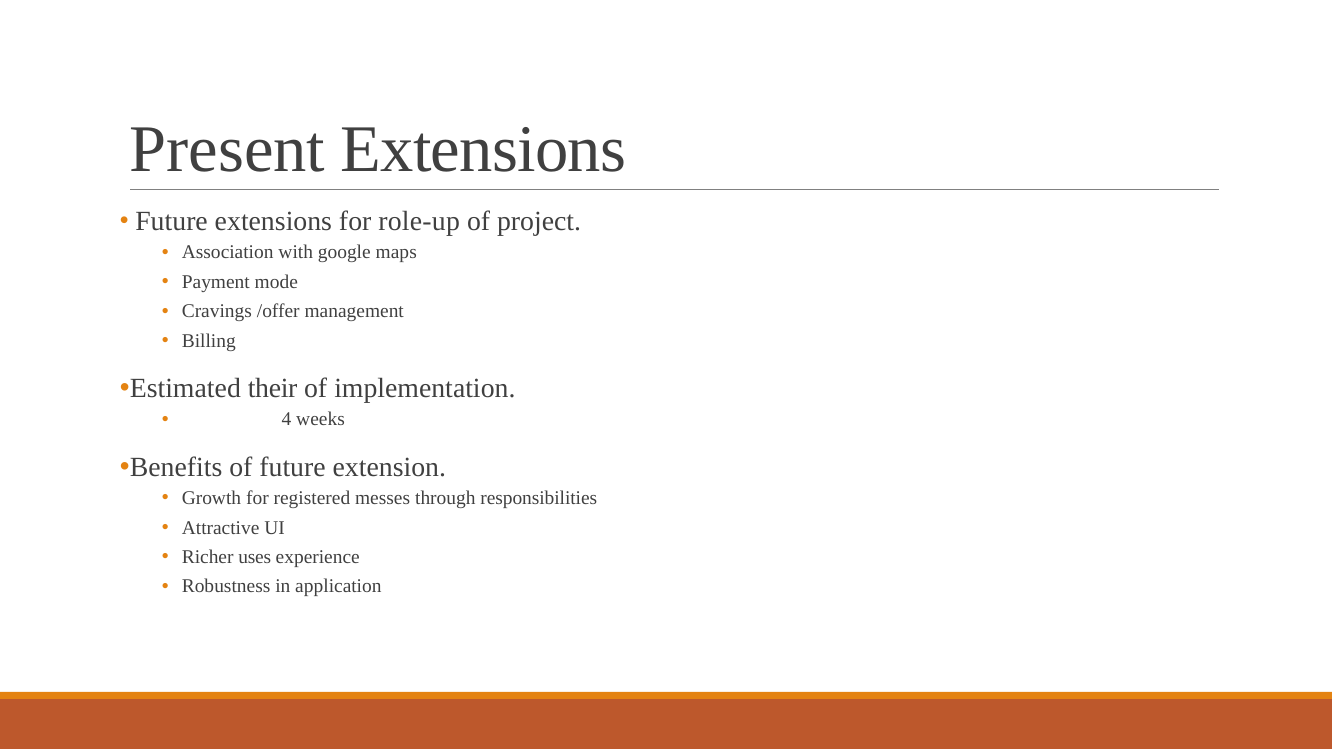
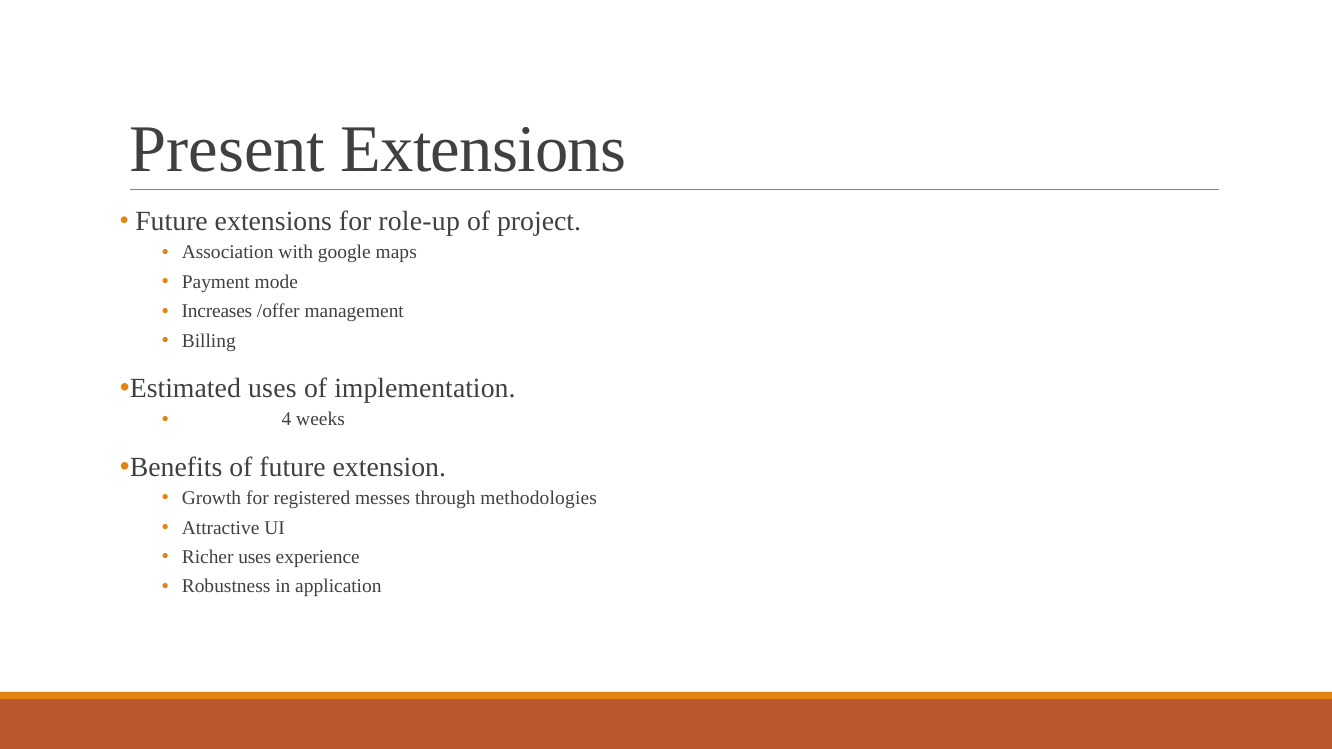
Cravings: Cravings -> Increases (217, 311)
Estimated their: their -> uses (272, 388)
responsibilities: responsibilities -> methodologies (539, 498)
